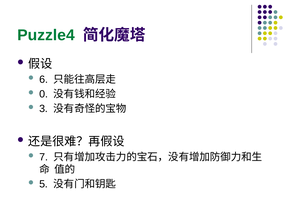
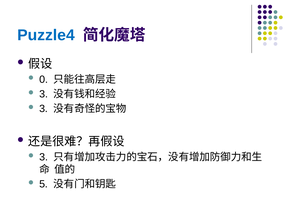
Puzzle4 colour: green -> blue (46, 35)
6: 6 -> 0 (44, 79)
0: 0 -> 3 (44, 94)
7: 7 -> 3 (44, 157)
